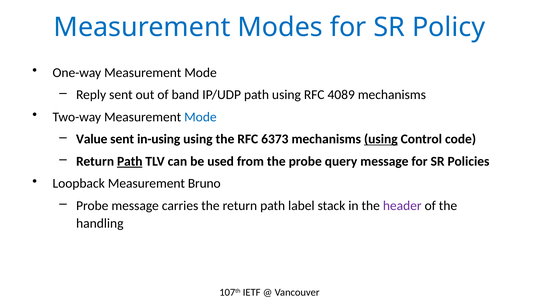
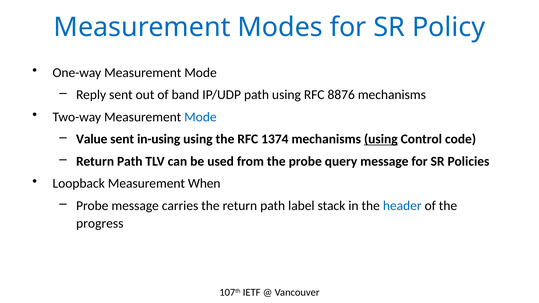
4089: 4089 -> 8876 (341, 95)
6373: 6373 -> 1374 (275, 139)
Path underline: present -> none (130, 161)
Bruno: Bruno -> When (204, 184)
header colour: purple -> blue (402, 206)
handling: handling -> progress (100, 223)
